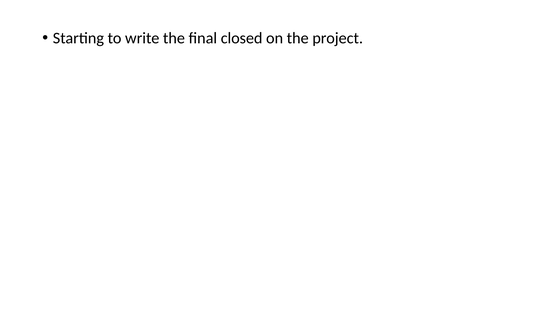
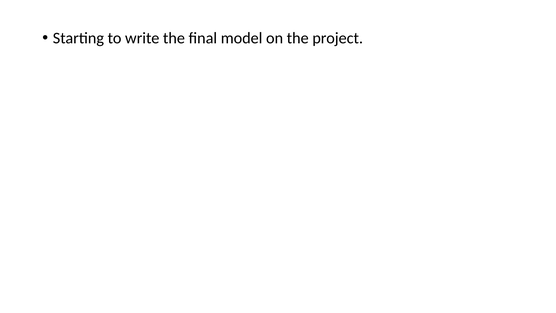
closed: closed -> model (242, 38)
